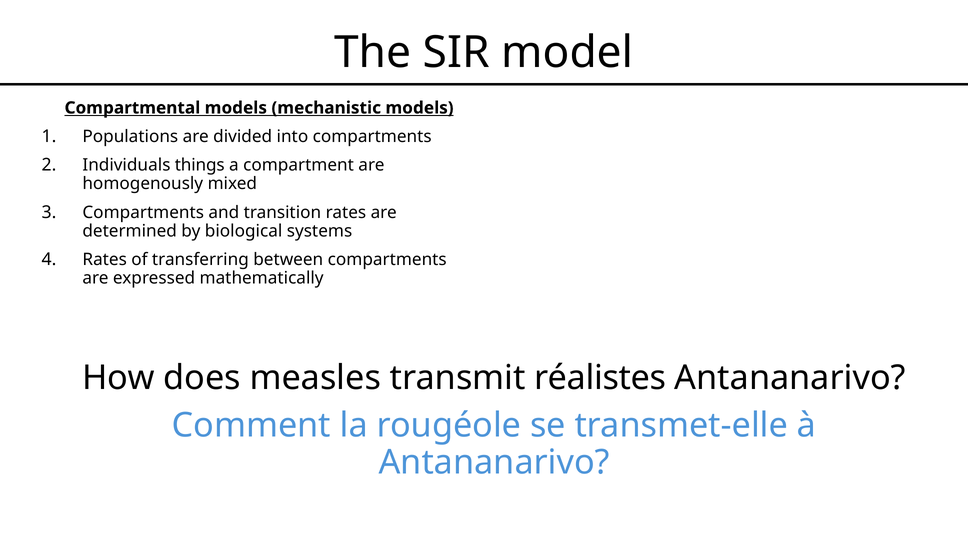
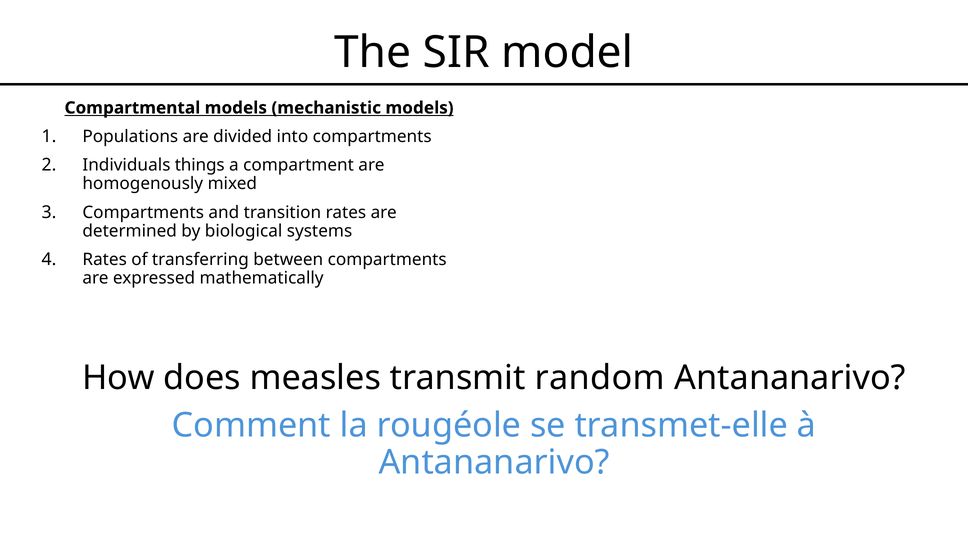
réalistes: réalistes -> random (600, 378)
